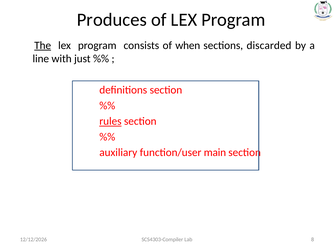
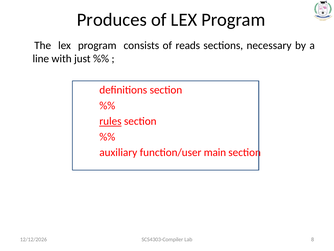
The underline: present -> none (43, 45)
when: when -> reads (188, 45)
discarded: discarded -> necessary (269, 45)
